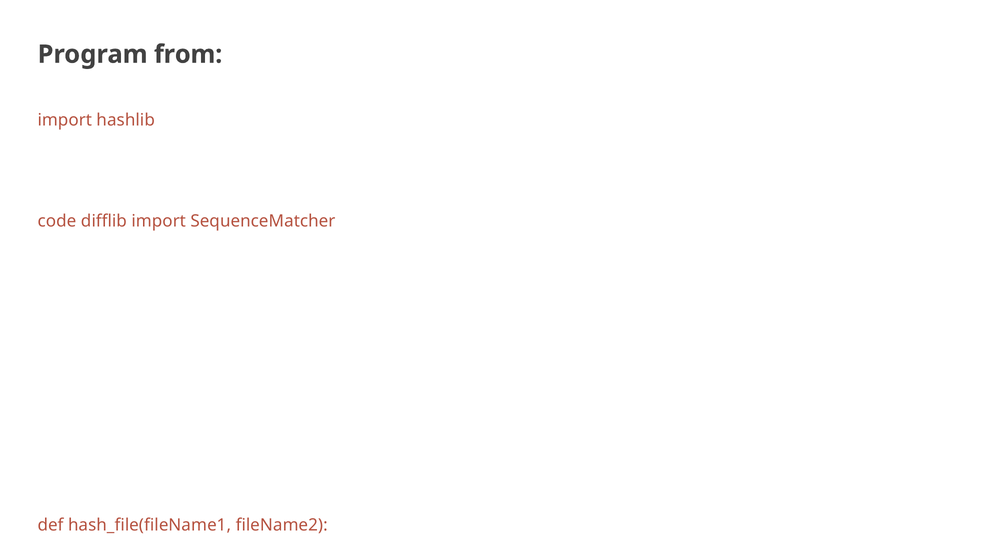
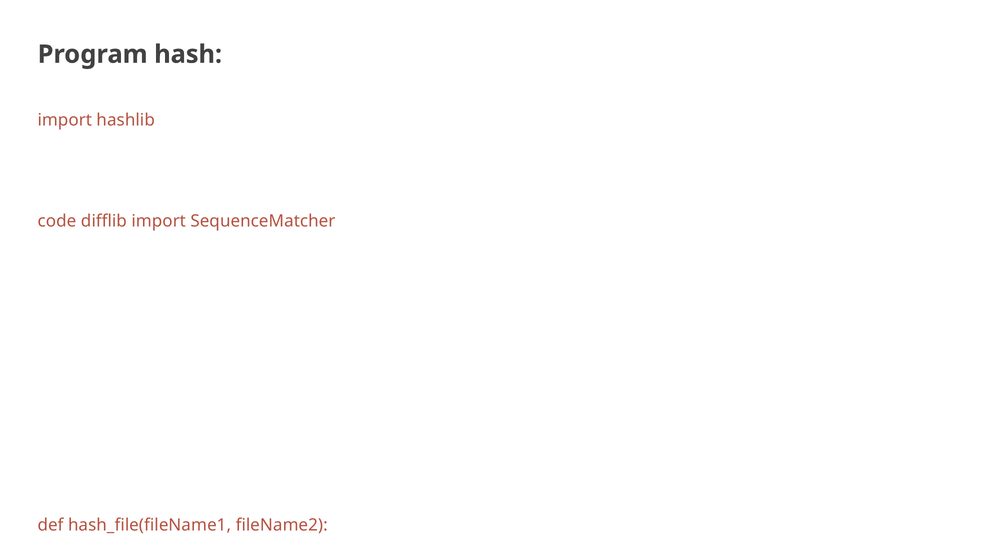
Program from: from -> hash (188, 54)
